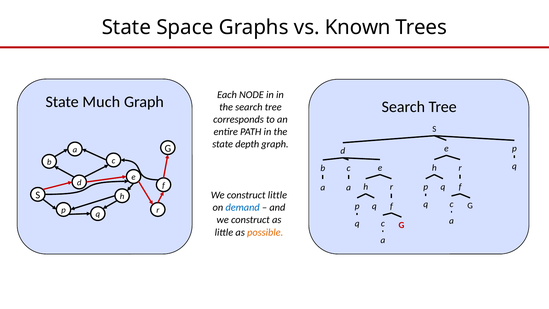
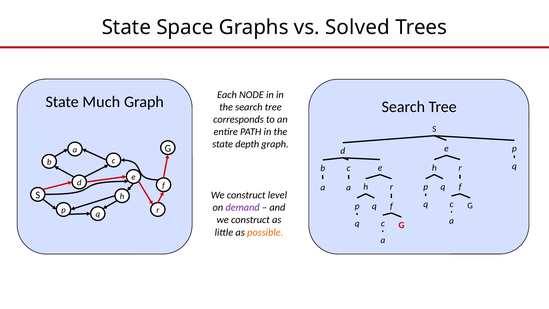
Known: Known -> Solved (358, 27)
construct little: little -> level (277, 195)
demand colour: blue -> purple (243, 207)
